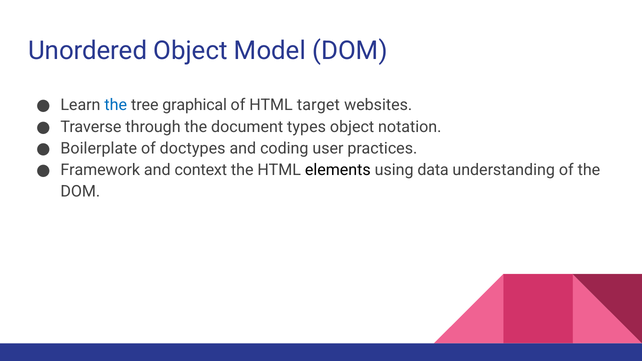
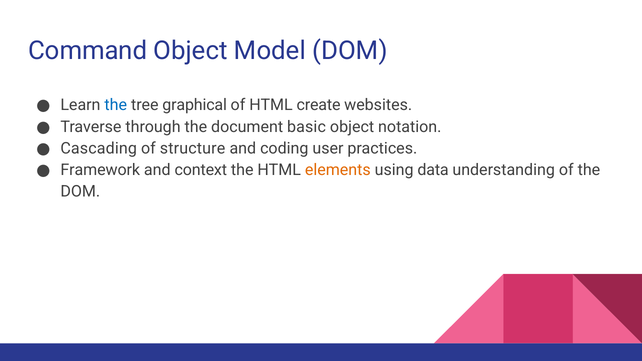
Unordered: Unordered -> Command (88, 51)
target: target -> create (319, 105)
types: types -> basic (307, 127)
Boilerplate: Boilerplate -> Cascading (99, 148)
doctypes: doctypes -> structure (193, 148)
elements colour: black -> orange (338, 170)
